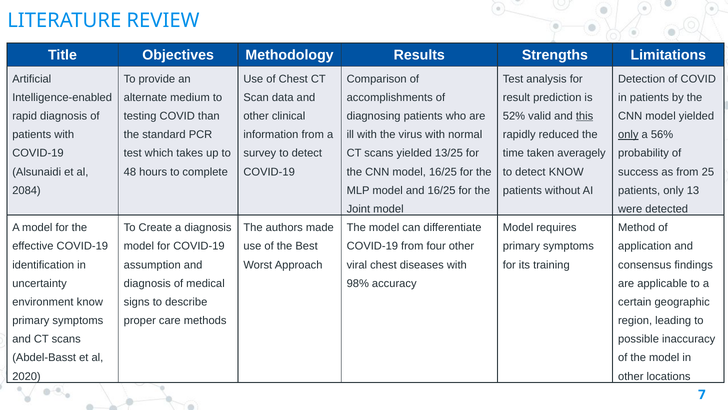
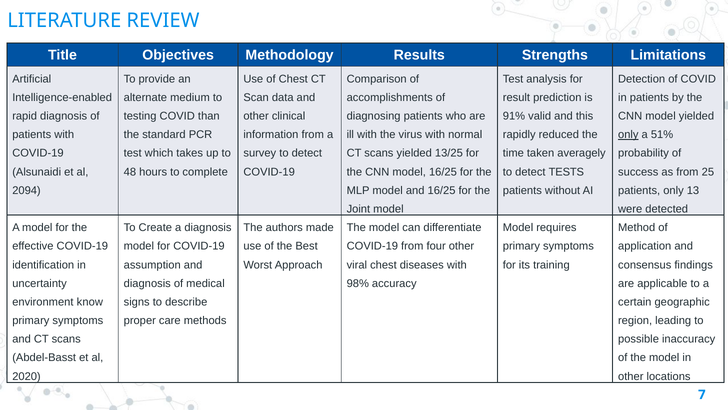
52%: 52% -> 91% (514, 116)
this underline: present -> none (585, 116)
56%: 56% -> 51% (662, 134)
detect KNOW: KNOW -> TESTS (566, 172)
2084: 2084 -> 2094 (26, 190)
